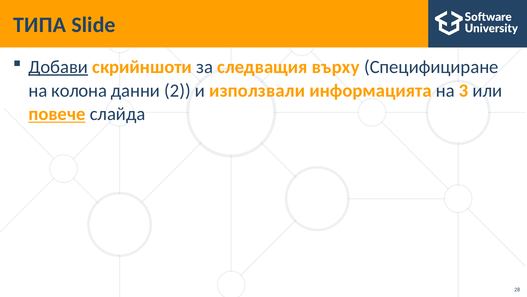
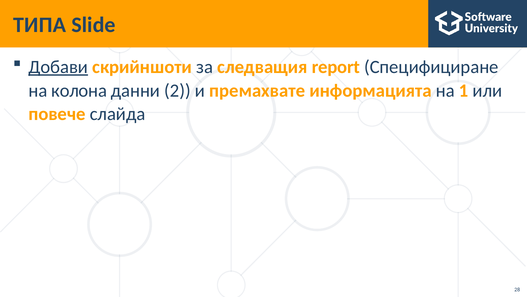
върху: върху -> report (336, 67)
използвали: използвали -> премахвате (257, 90)
3: 3 -> 1 (464, 90)
повече underline: present -> none (57, 114)
